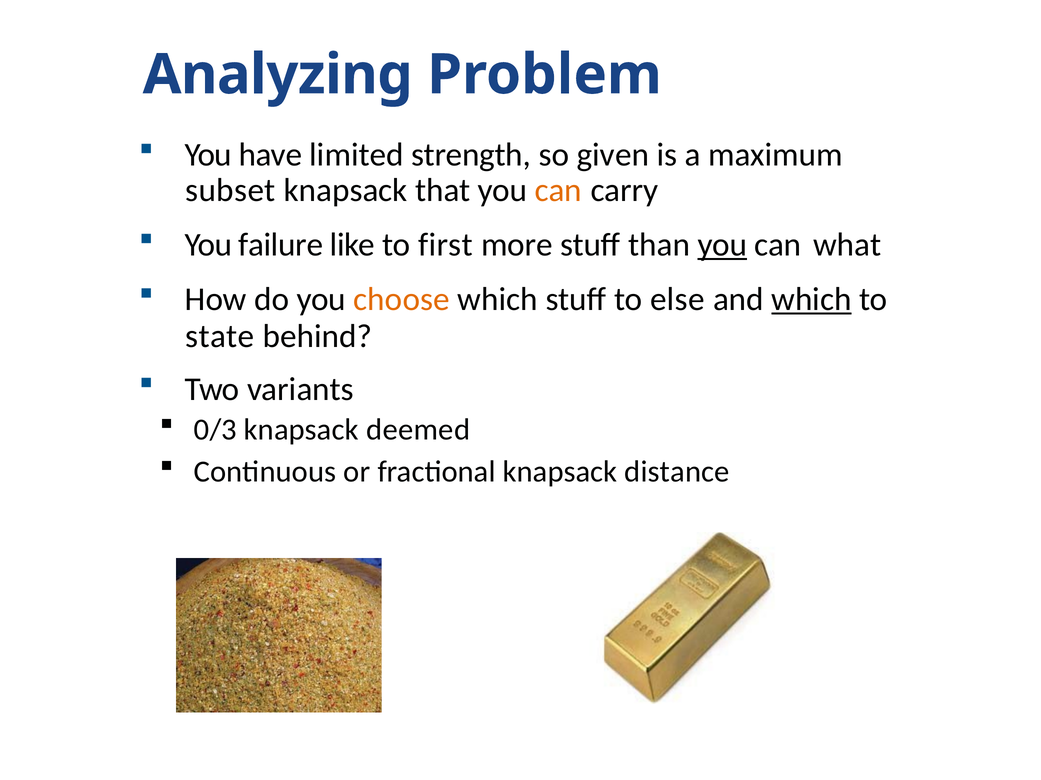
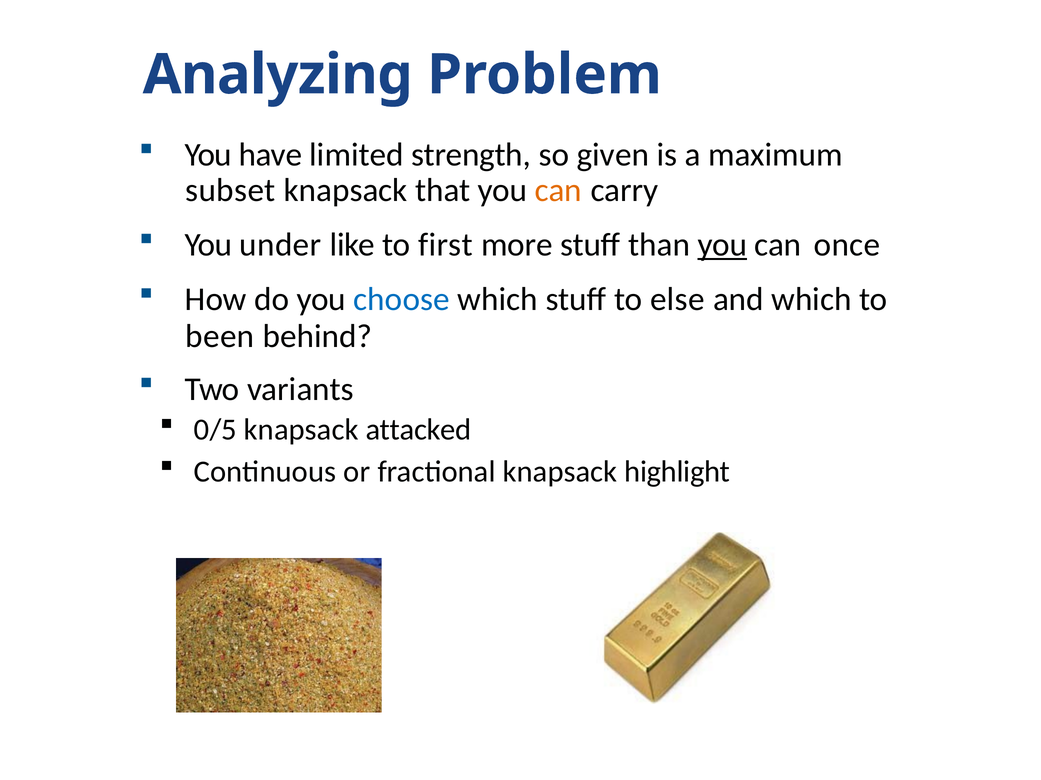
failure: failure -> under (280, 245)
what: what -> once (847, 245)
choose colour: orange -> blue (402, 299)
which underline: present -> none (811, 299)
state: state -> been (220, 336)
0/3: 0/3 -> 0/5 (215, 430)
deemed: deemed -> attacked (418, 430)
distance: distance -> highlight (677, 472)
